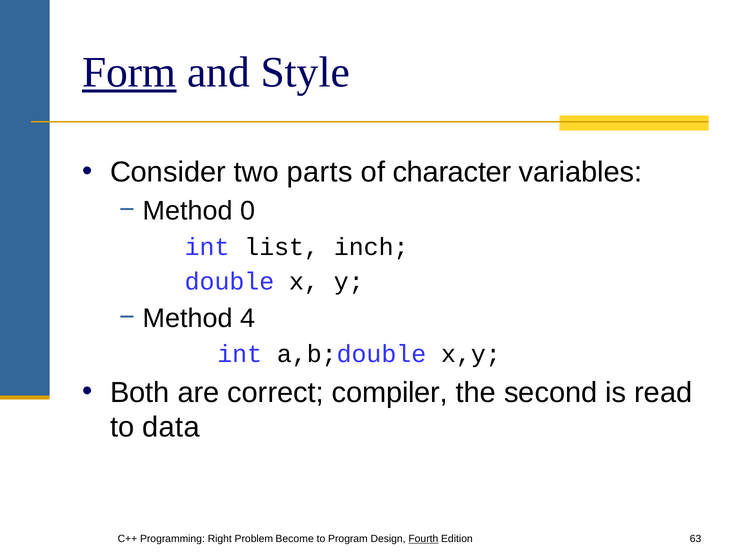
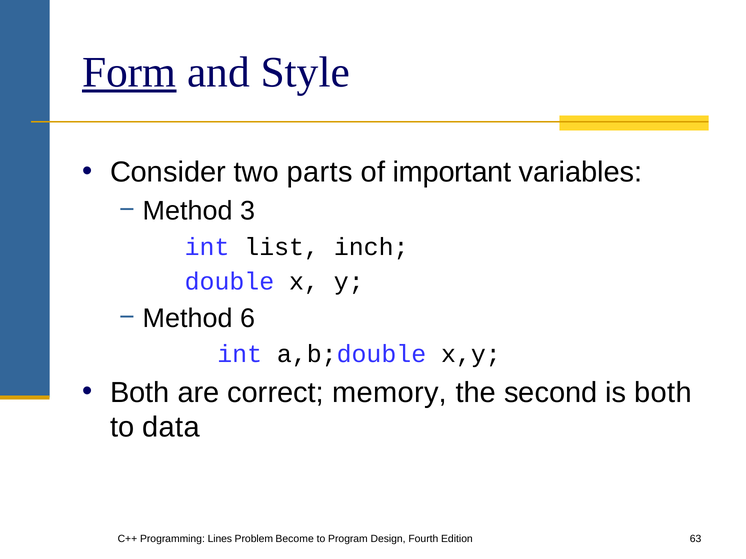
character: character -> important (452, 172)
0: 0 -> 3 (248, 211)
4: 4 -> 6 (248, 318)
compiler: compiler -> memory (390, 393)
is read: read -> both (663, 393)
Right: Right -> Lines (220, 539)
Fourth underline: present -> none (423, 539)
